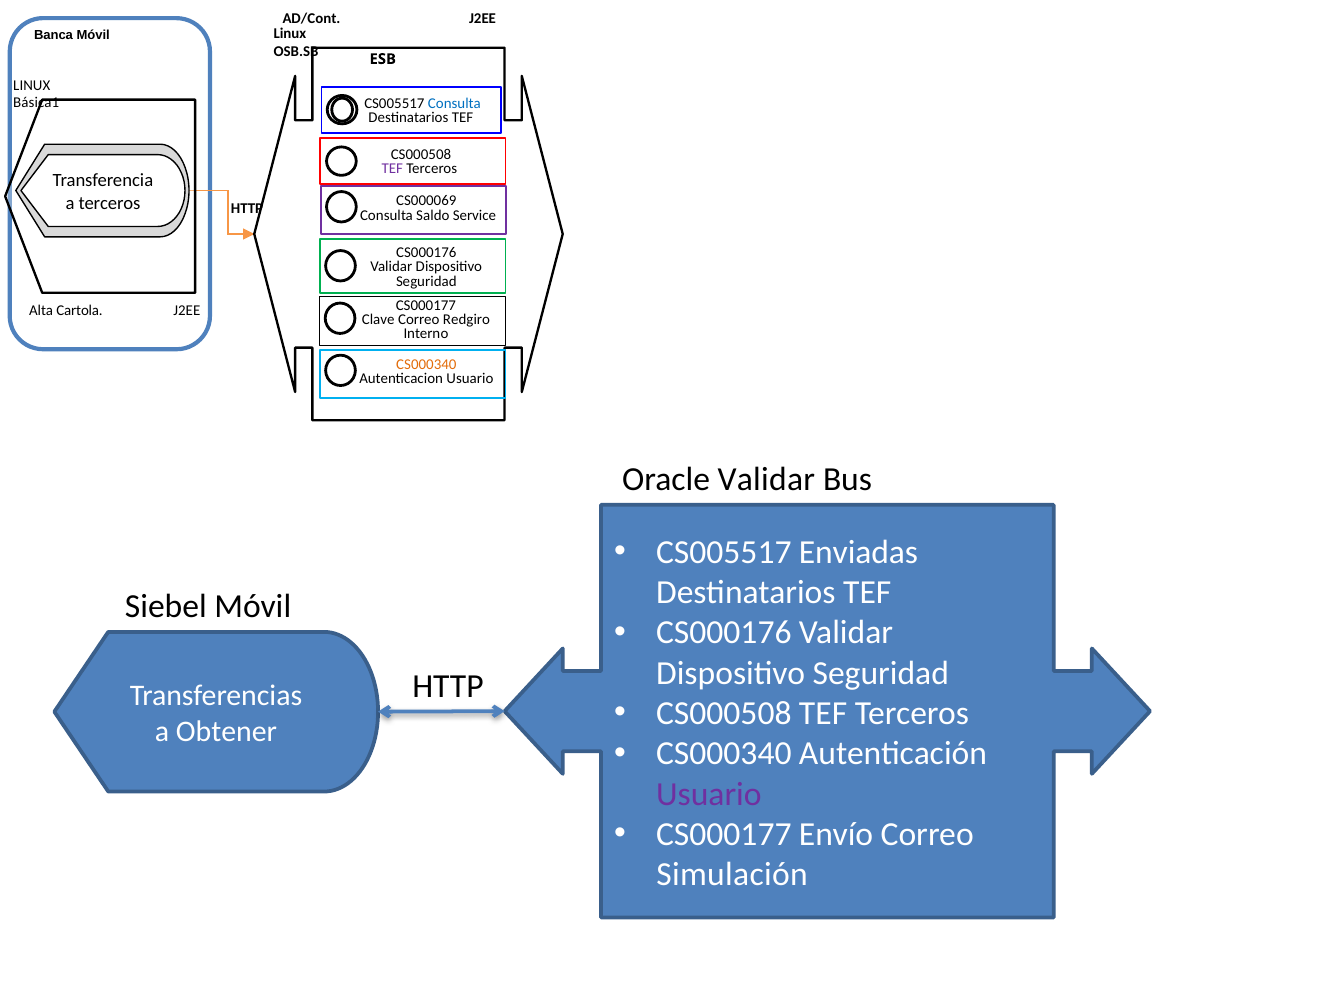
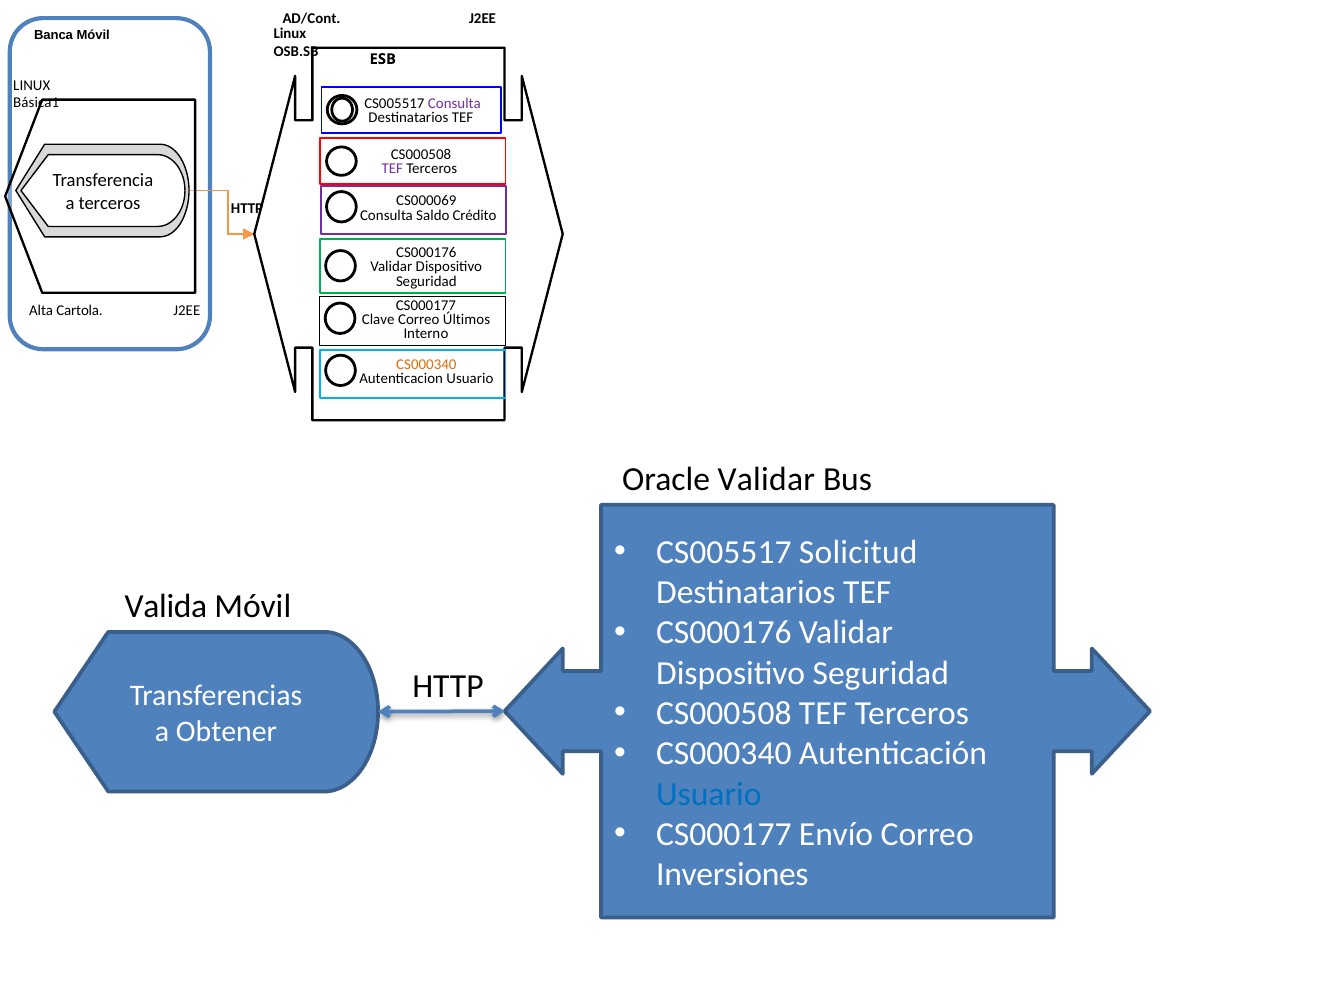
Consulta colour: blue -> purple (454, 104)
Service: Service -> Crédito (474, 215)
Redgiro: Redgiro -> Últimos (467, 319)
Enviadas: Enviadas -> Solicitud (858, 552)
Siebel: Siebel -> Valida (166, 606)
Usuario colour: purple -> blue (709, 794)
Simulación: Simulación -> Inversiones (732, 875)
